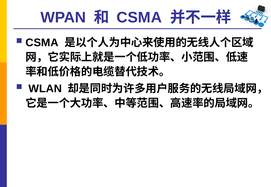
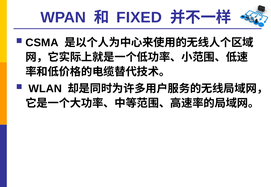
CSMA: CSMA -> FIXED (139, 17)
